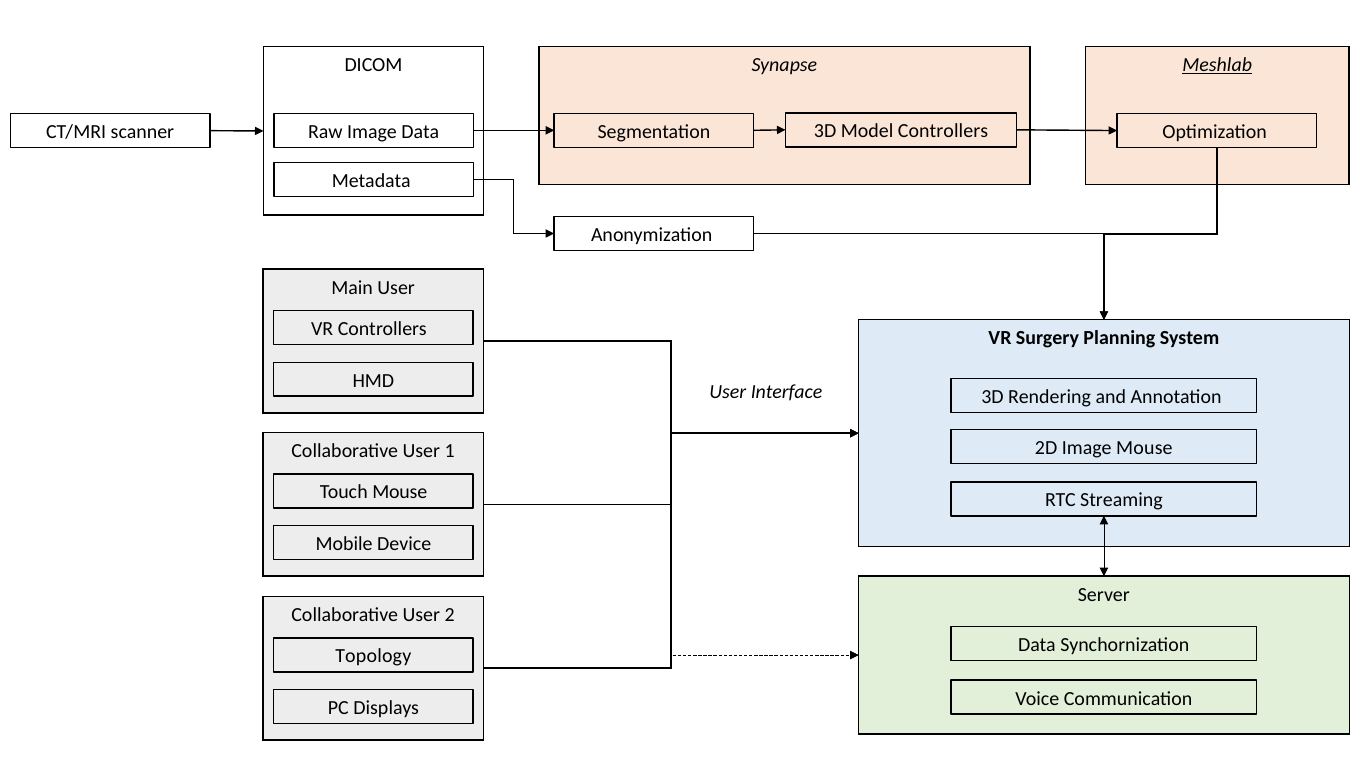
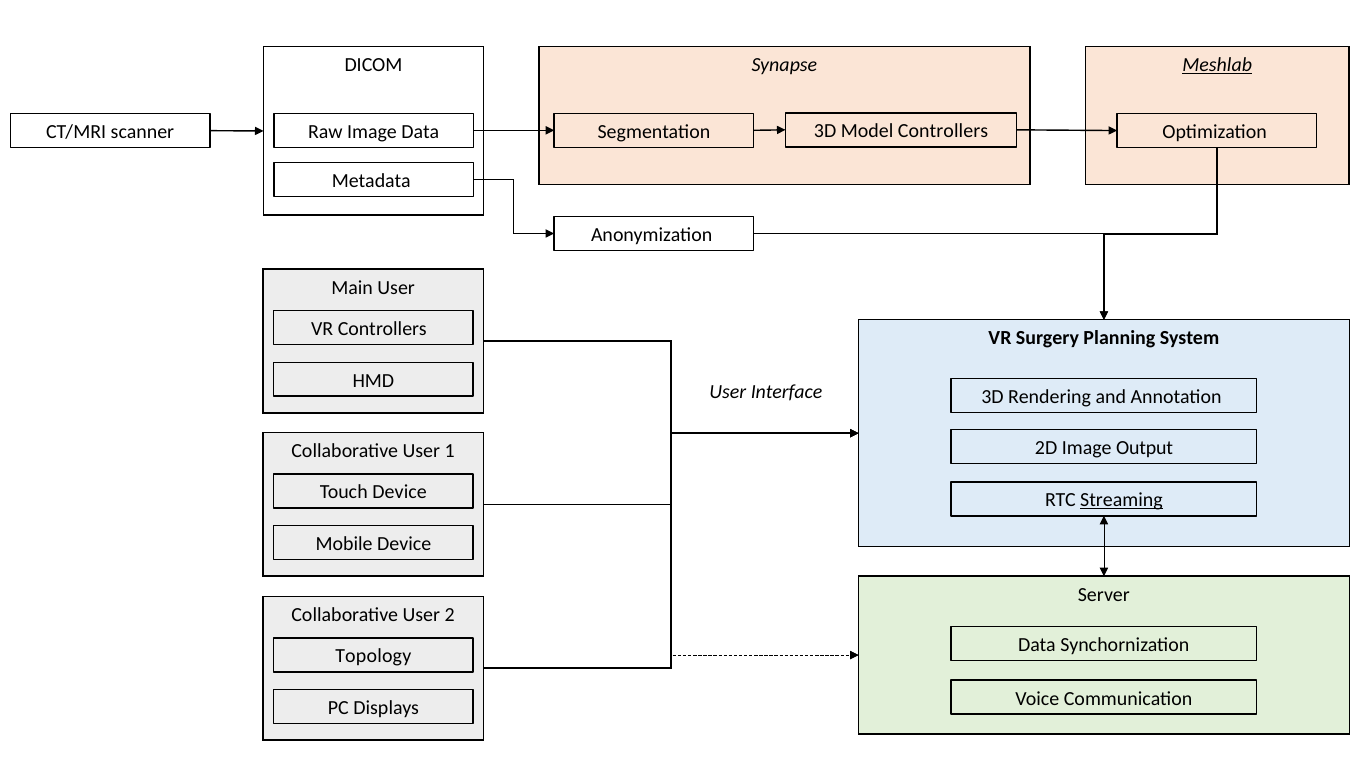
Image Mouse: Mouse -> Output (1145, 448)
Touch Mouse: Mouse -> Device (400, 492)
Streaming underline: none -> present (1121, 500)
